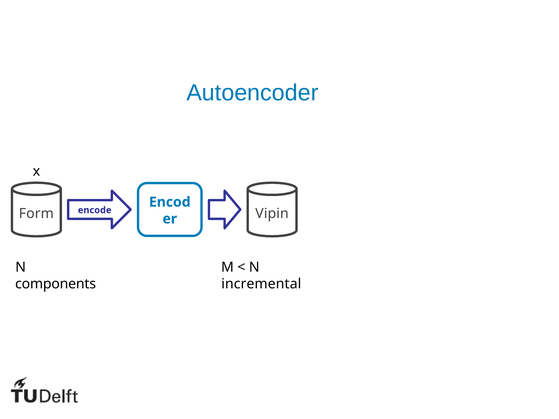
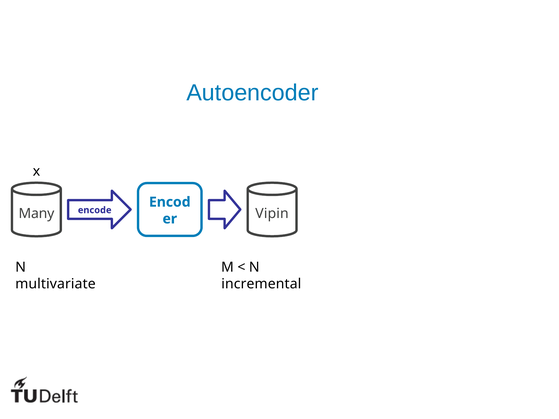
Form: Form -> Many (36, 214)
components: components -> multivariate (55, 284)
